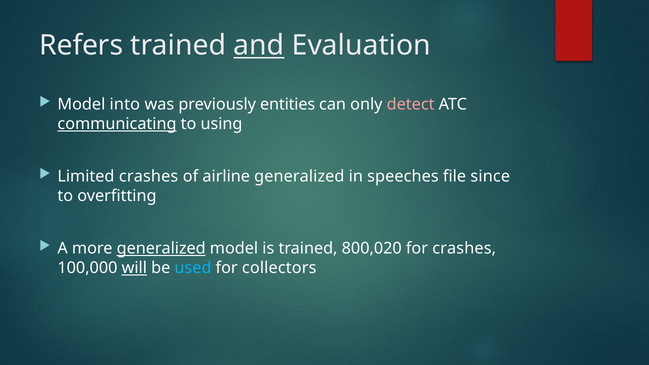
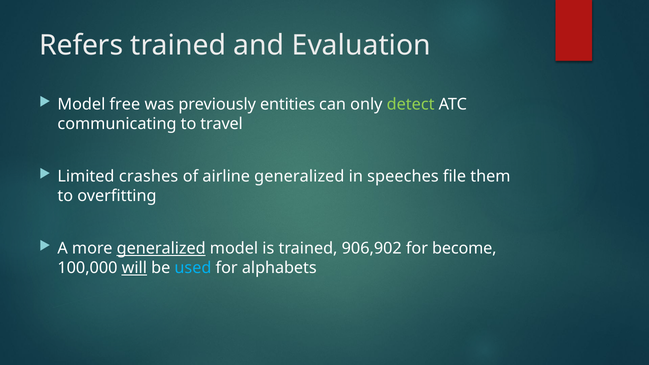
and underline: present -> none (259, 46)
into: into -> free (125, 105)
detect colour: pink -> light green (411, 105)
communicating underline: present -> none (117, 124)
using: using -> travel (222, 124)
since: since -> them (490, 176)
800,020: 800,020 -> 906,902 (372, 248)
for crashes: crashes -> become (464, 248)
collectors: collectors -> alphabets (279, 268)
